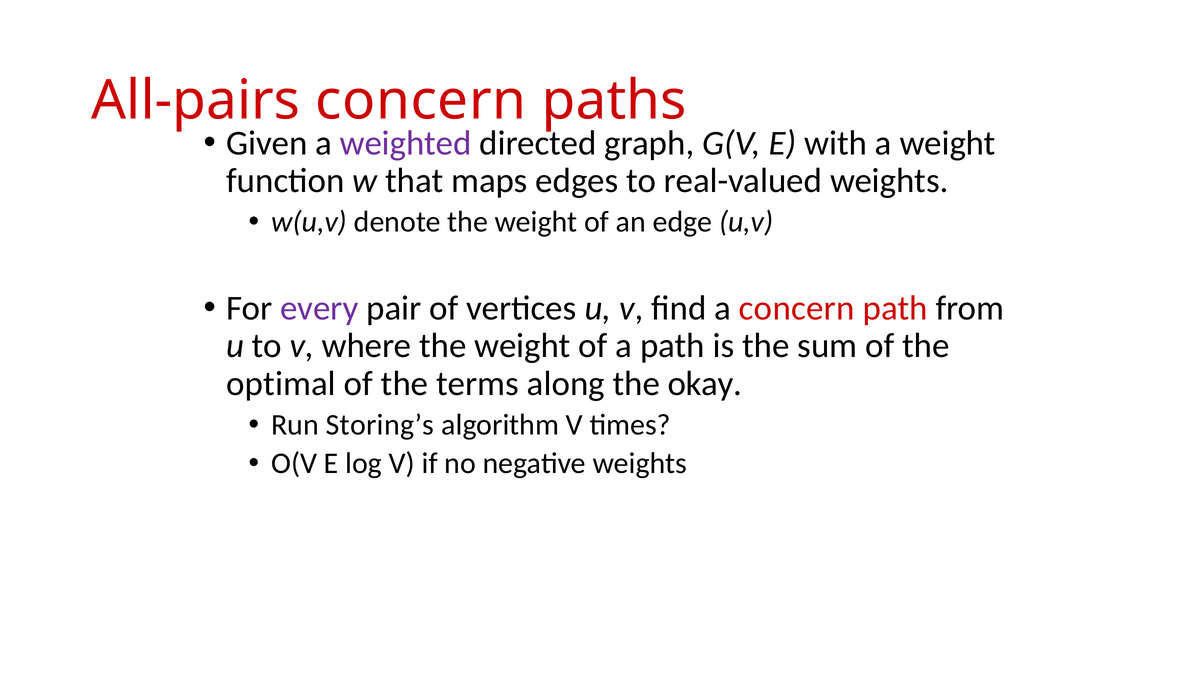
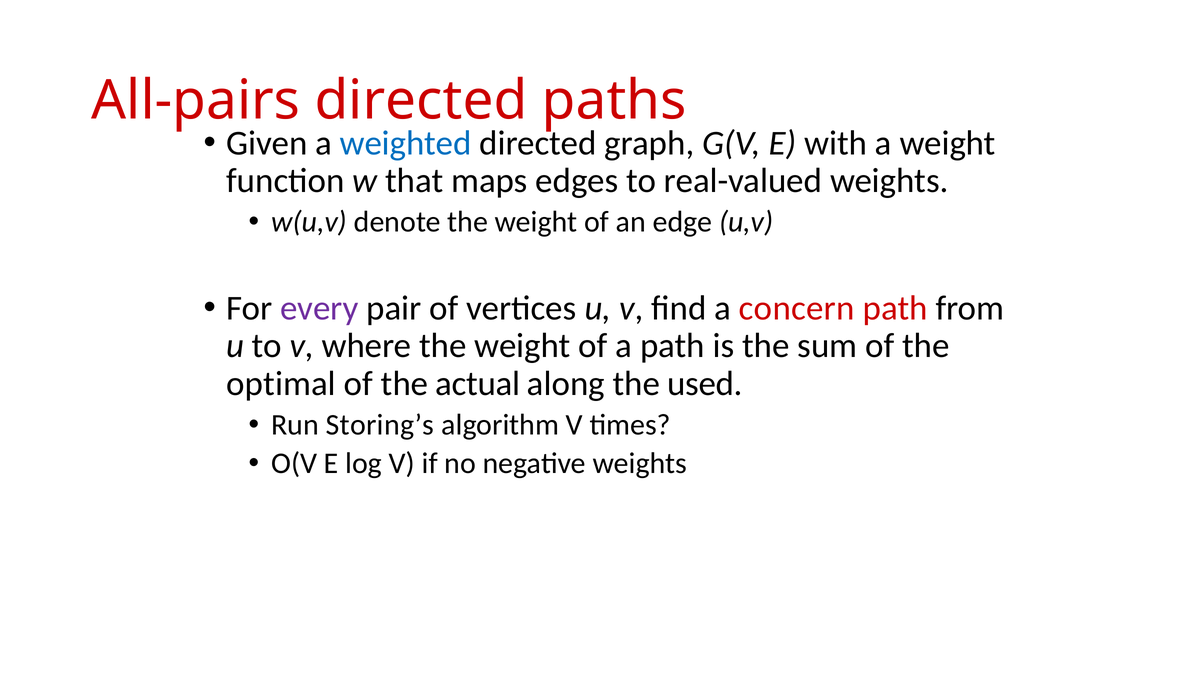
concern: concern -> directed (421, 101)
weighted colour: purple -> blue (406, 143)
terms: terms -> actual (478, 384)
okay: okay -> used (705, 384)
